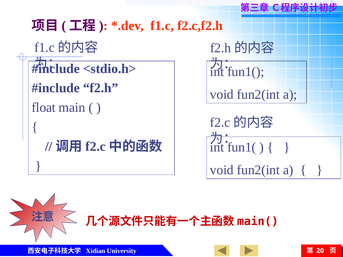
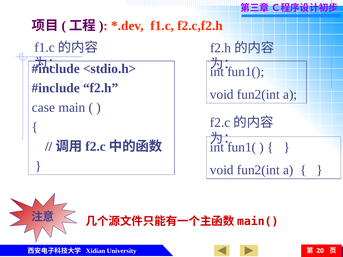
float: float -> case (43, 108)
